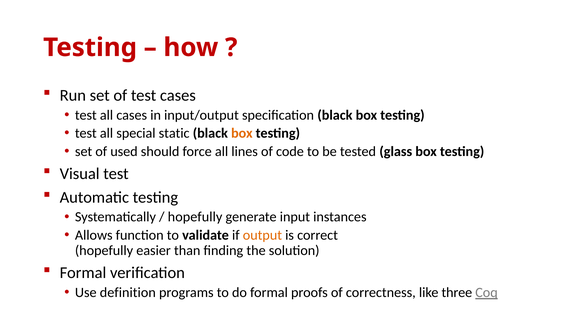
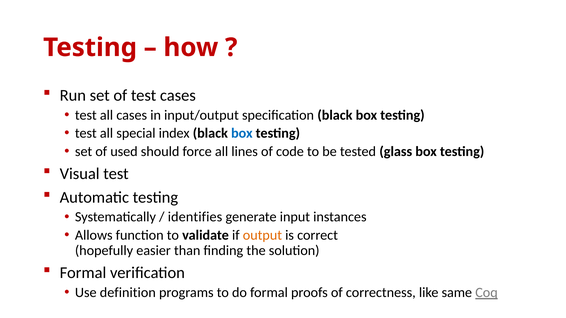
static: static -> index (174, 133)
box colour: orange -> blue (242, 133)
hopefully: hopefully -> identifies (195, 217)
three: three -> same (457, 293)
